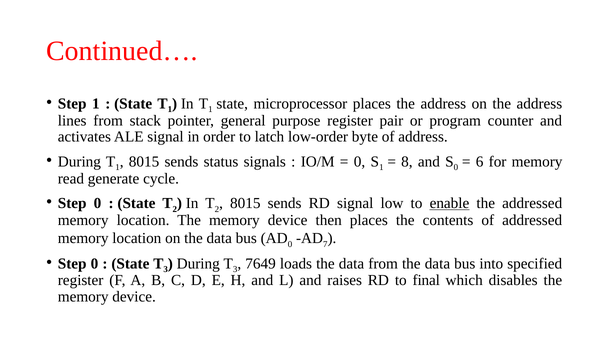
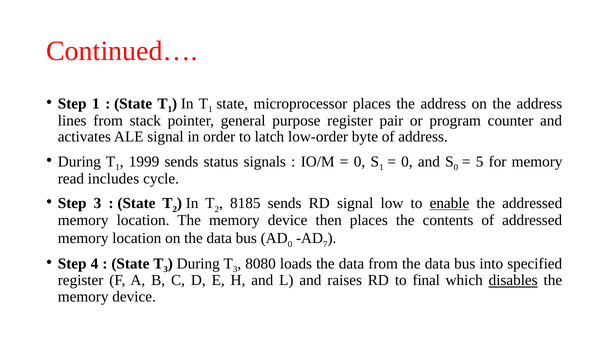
8015: 8015 -> 1999 (144, 161)
8: 8 -> 0 (407, 161)
6: 6 -> 5 (480, 161)
generate: generate -> includes (114, 178)
0: 0 -> 3 (98, 203)
8015: 8015 -> 8185 (245, 203)
0: 0 -> 4 (95, 263)
7649: 7649 -> 8080 (261, 263)
disables underline: none -> present (513, 280)
